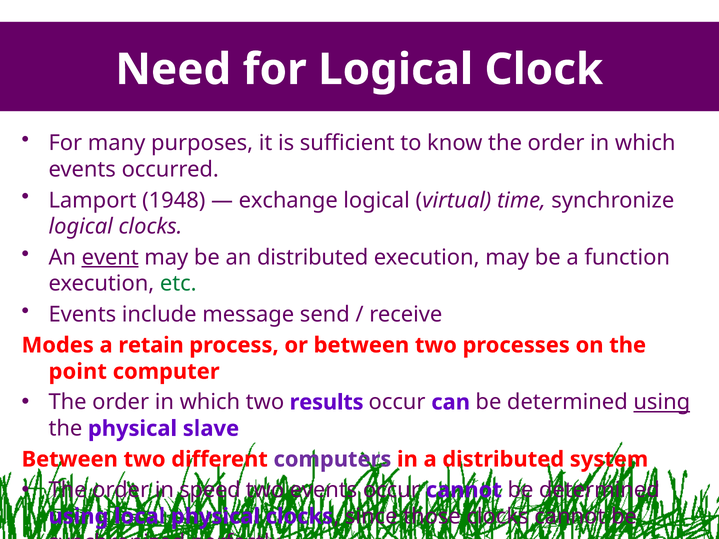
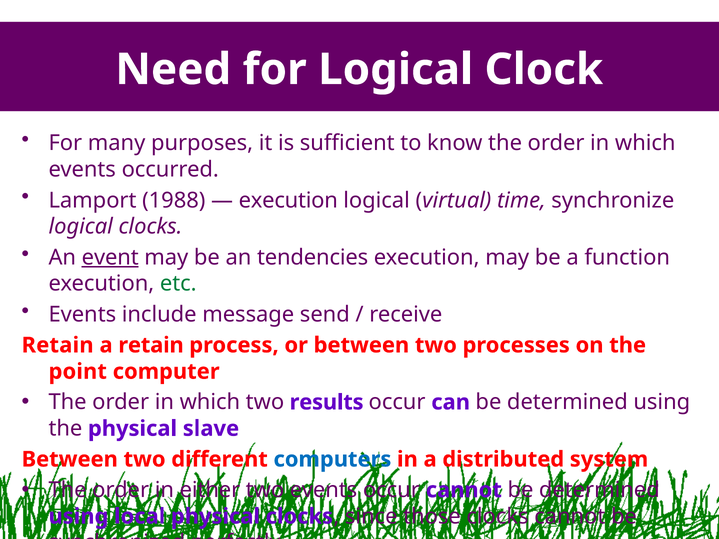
1948: 1948 -> 1988 (174, 200)
exchange: exchange -> execution (288, 200)
an distributed: distributed -> tendencies (313, 258)
Modes: Modes -> Retain (58, 345)
using underline: present -> none (662, 402)
computers colour: purple -> blue (332, 460)
speed: speed -> either (210, 490)
